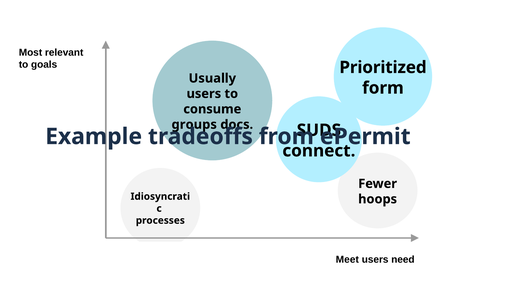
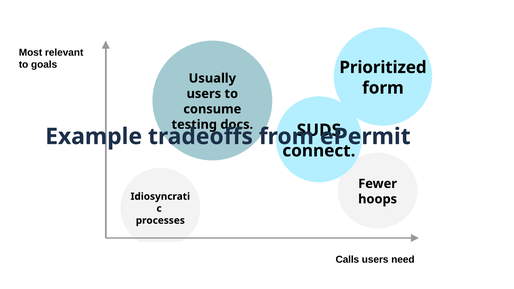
groups: groups -> testing (194, 125)
Meet: Meet -> Calls (347, 260)
